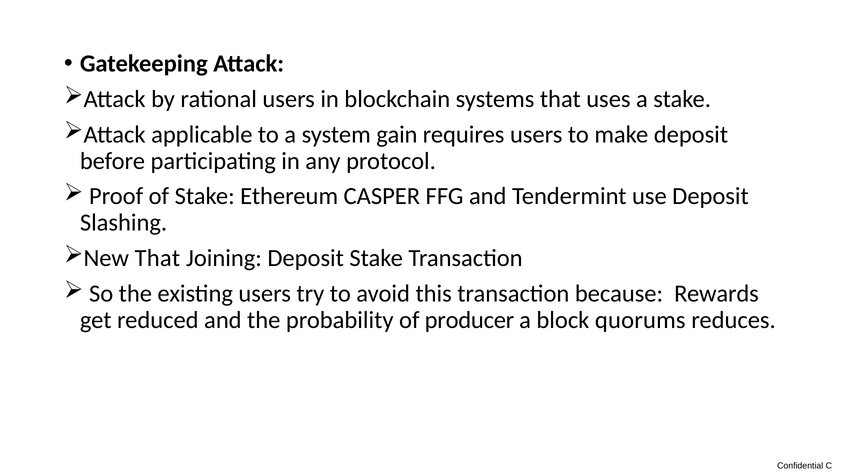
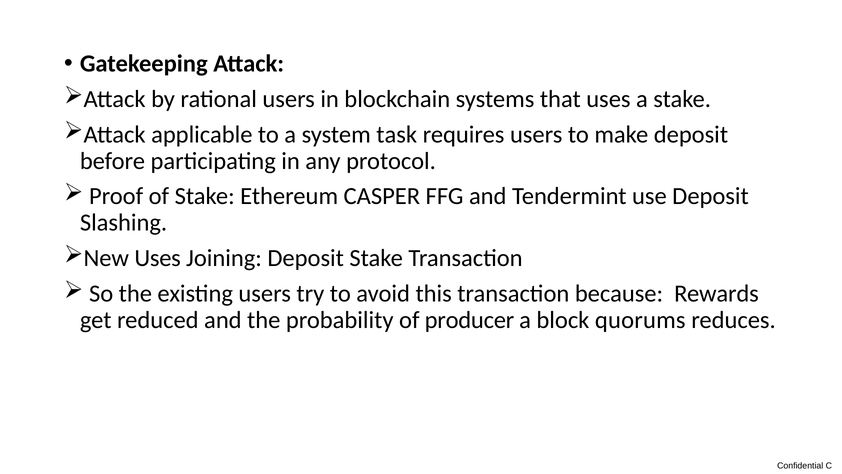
gain: gain -> task (397, 134)
New That: That -> Uses (158, 258)
